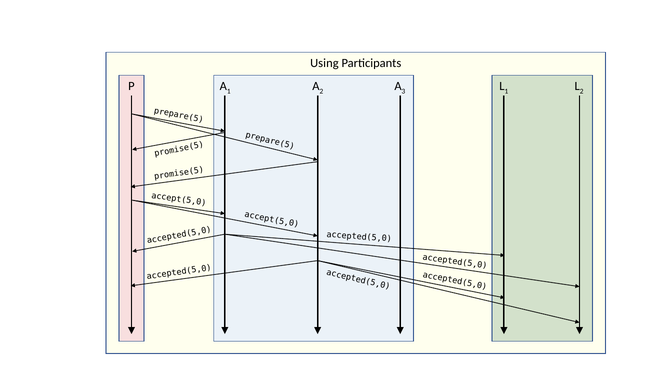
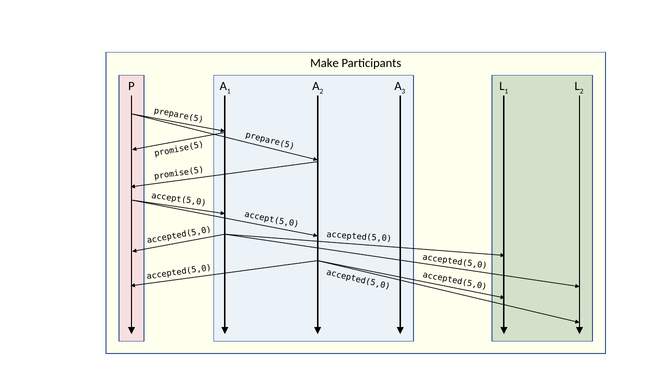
Using: Using -> Make (324, 63)
